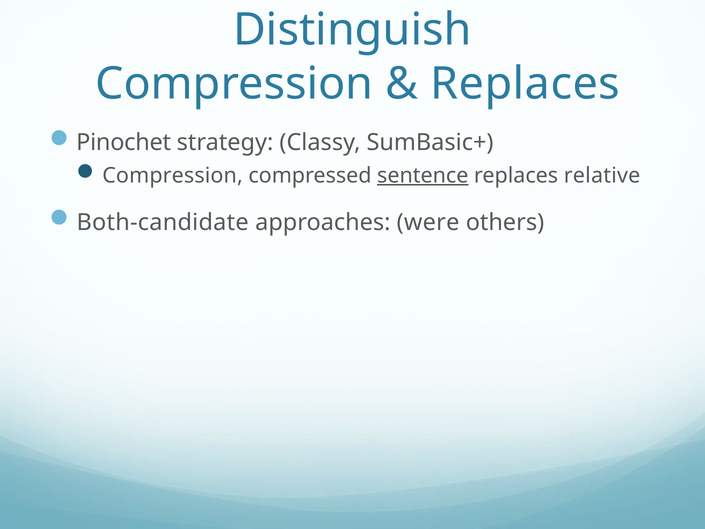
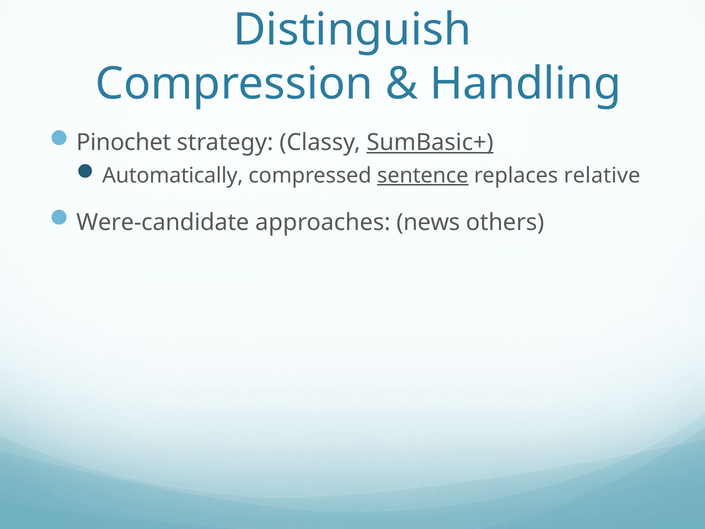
Replaces: Replaces -> Handling (525, 84)
SumBasic+ underline: none -> present (430, 143)
Compression: Compression -> Automatically (173, 175)
Both-candidate: Both-candidate -> Were-candidate (163, 222)
were: were -> news (428, 222)
